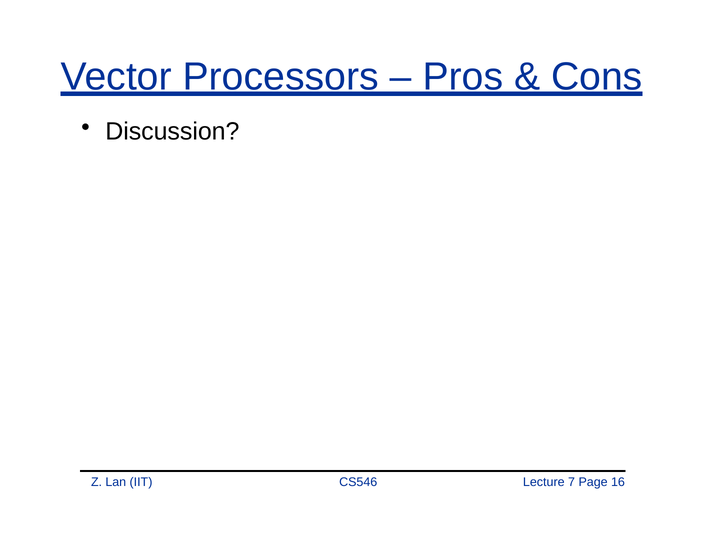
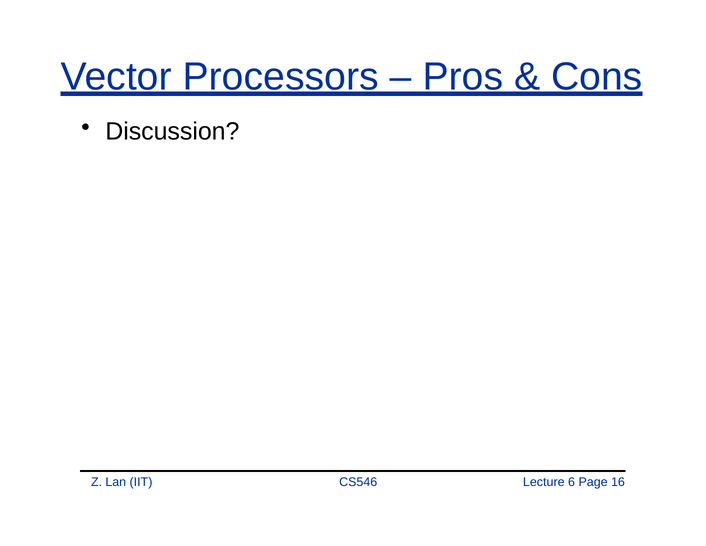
7: 7 -> 6 (571, 482)
